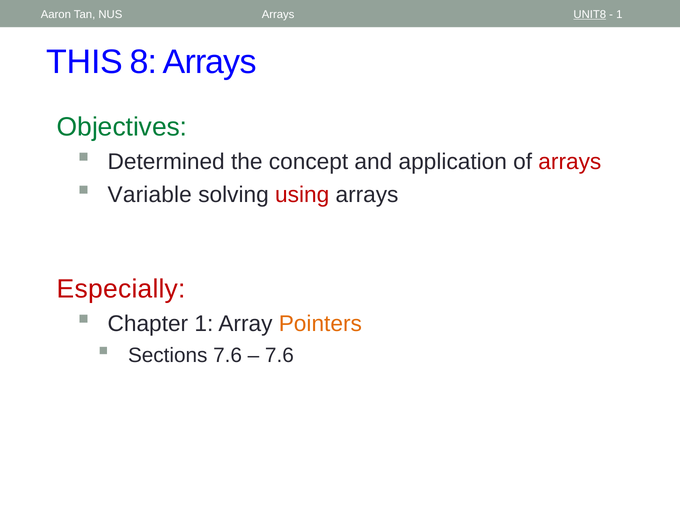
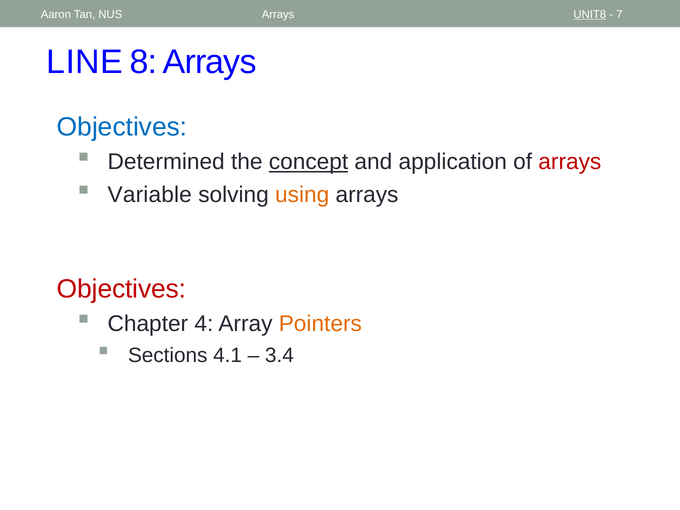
1: 1 -> 7 (619, 14)
THIS: THIS -> LINE (85, 62)
Objectives colour: green -> blue (122, 127)
concept underline: none -> present (309, 162)
using colour: red -> orange (302, 195)
Especially: Especially -> Objectives (121, 289)
Chapter 1: 1 -> 4 (204, 324)
Sections 7.6: 7.6 -> 4.1 (228, 355)
7.6: 7.6 -> 3.4 (279, 355)
